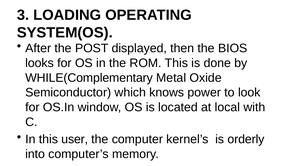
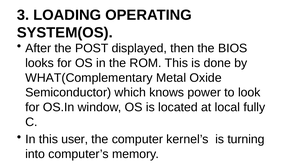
WHILE(Complementary: WHILE(Complementary -> WHAT(Complementary (89, 78)
with: with -> fully (254, 107)
orderly: orderly -> turning (246, 139)
